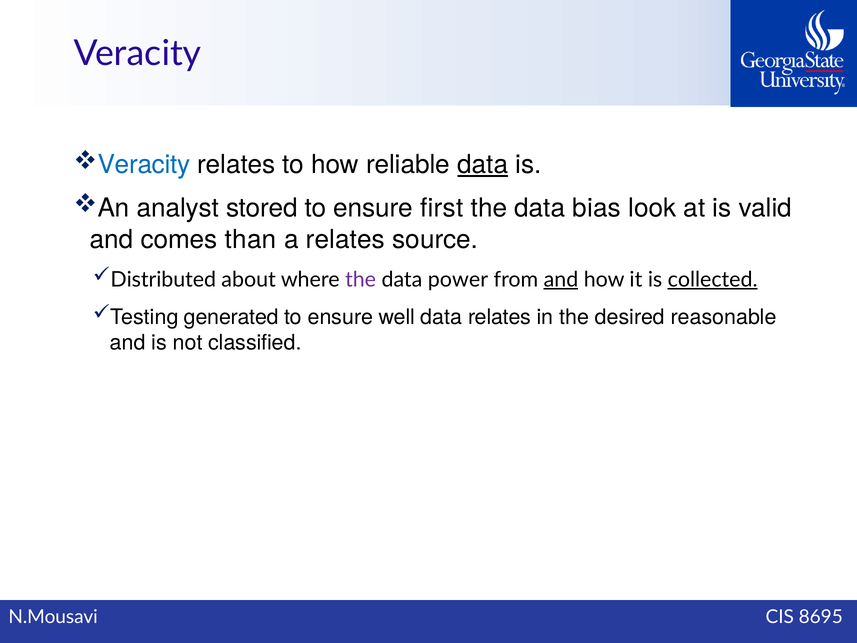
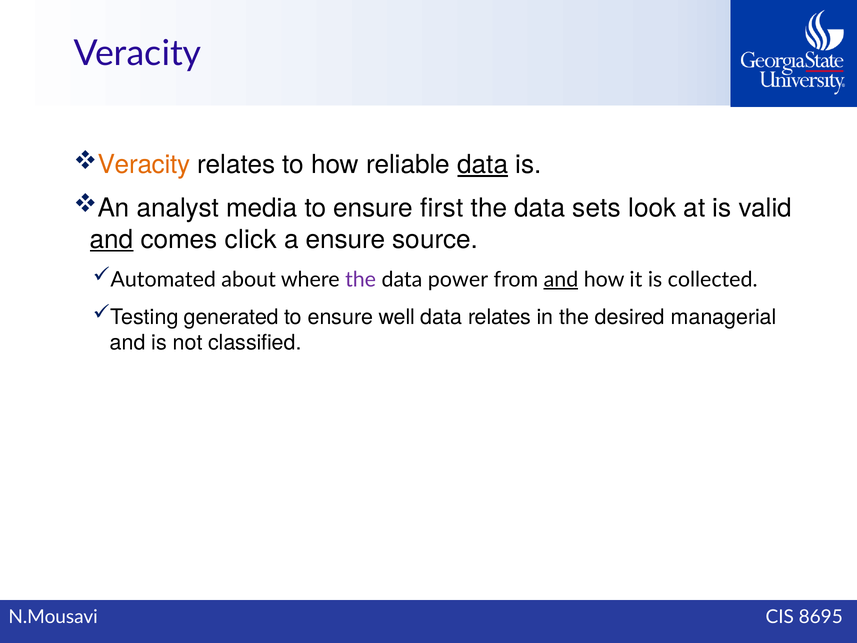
Veracity colour: blue -> orange (144, 165)
stored: stored -> media (262, 208)
bias: bias -> sets (597, 208)
and underline: none -> present (112, 239)
than: than -> click (251, 239)
a relates: relates -> ensure (346, 239)
Distributed: Distributed -> Automated (163, 279)
collected underline: present -> none (713, 279)
reasonable: reasonable -> managerial (724, 317)
